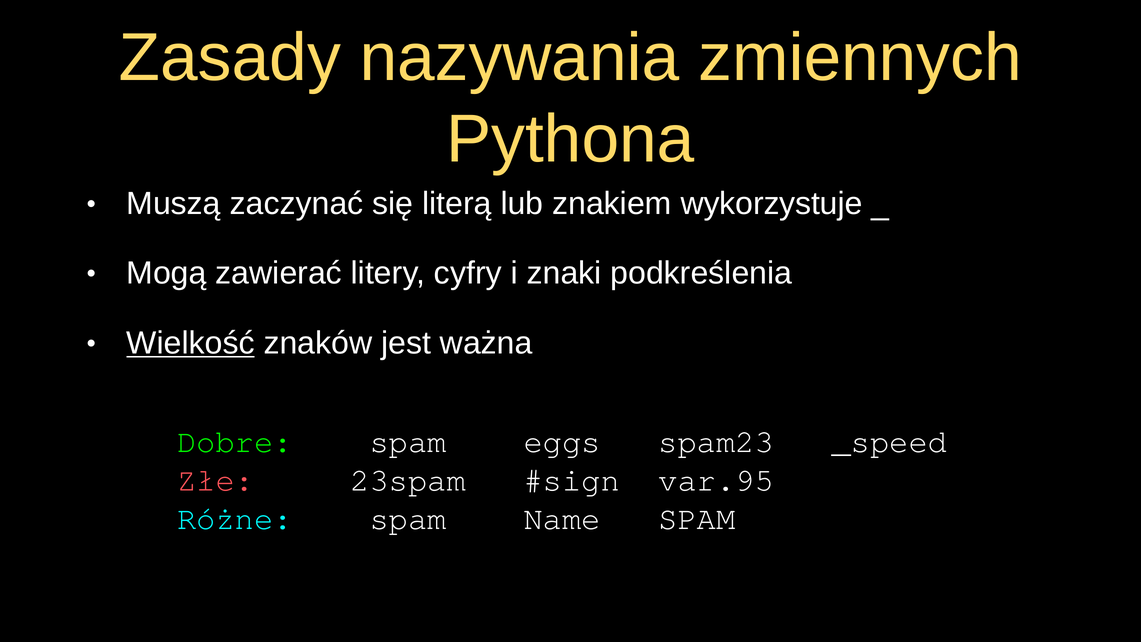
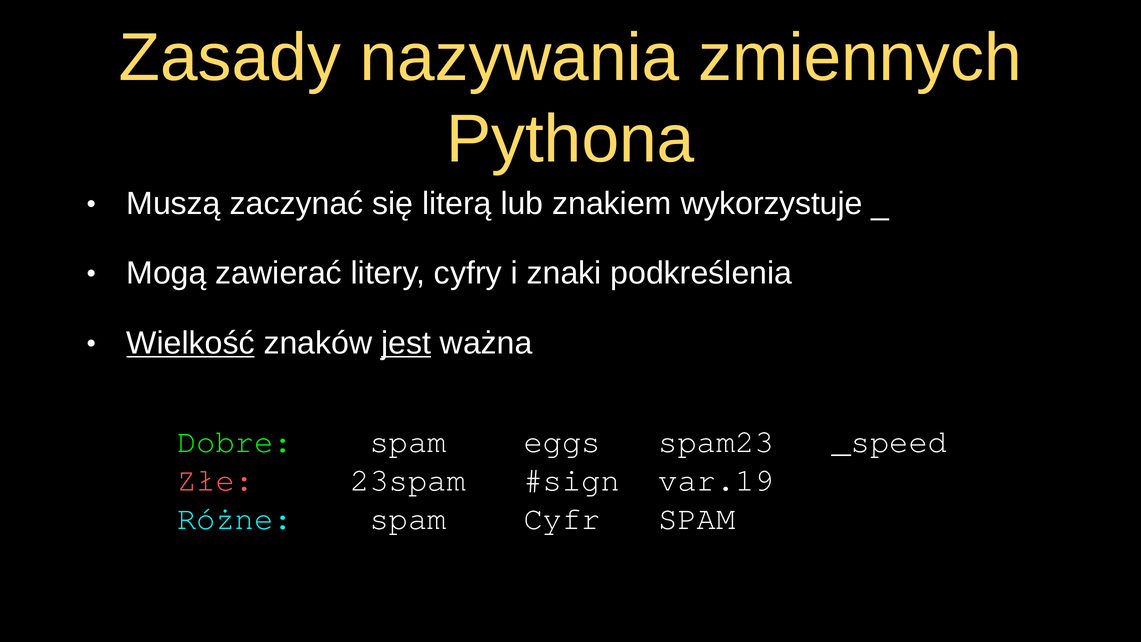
jest underline: none -> present (406, 343)
var.95: var.95 -> var.19 (716, 480)
Name: Name -> Cyfr (562, 518)
